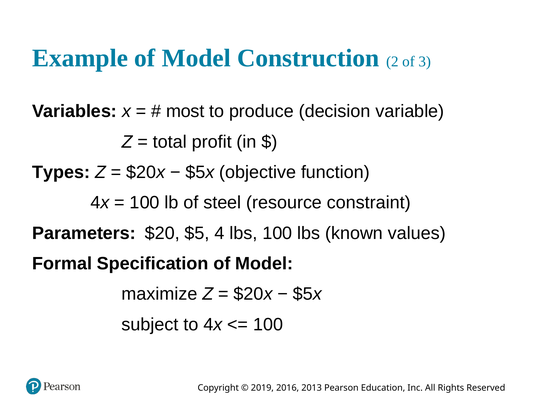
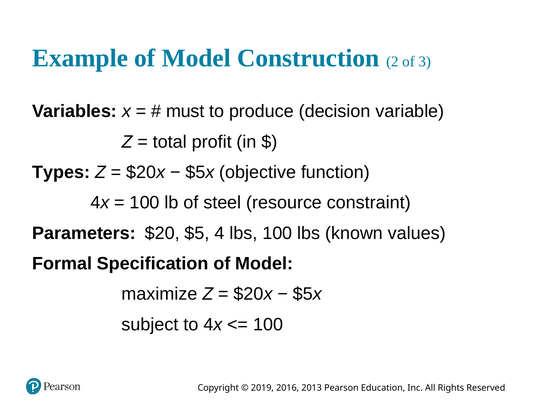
most: most -> must (185, 112)
